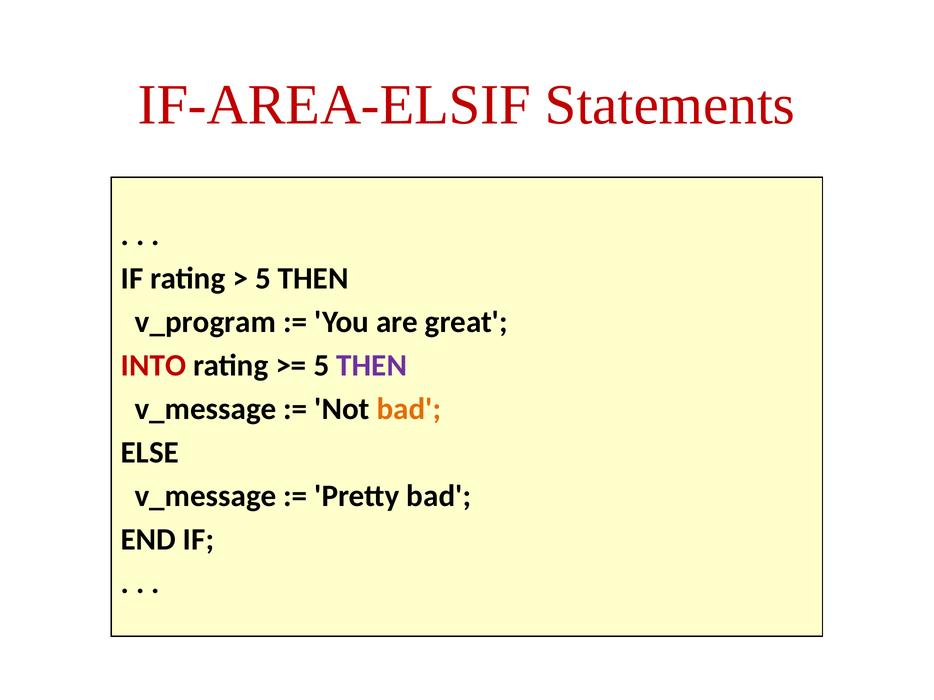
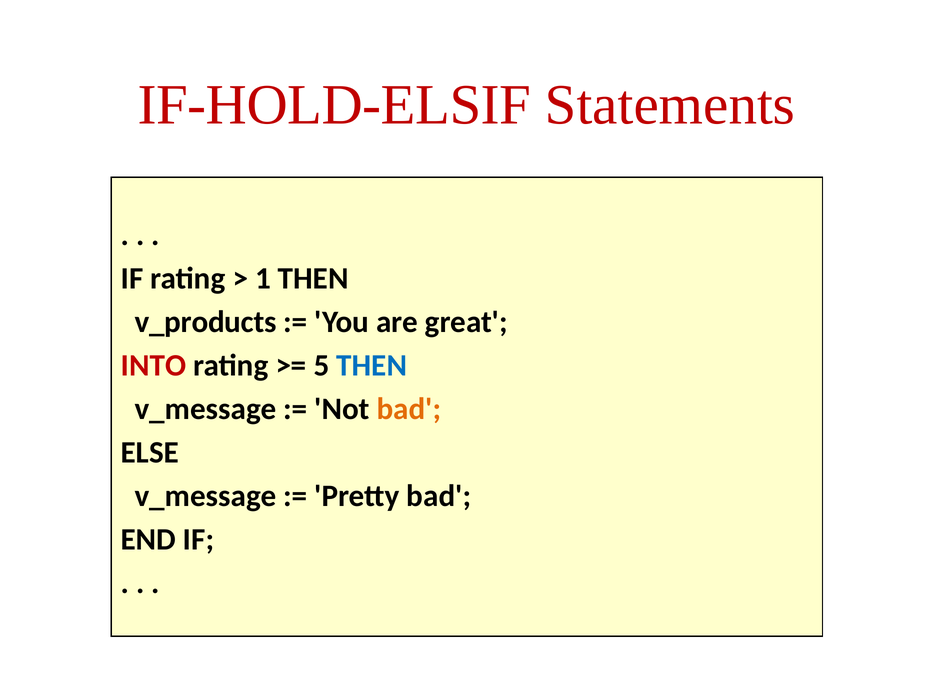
IF-AREA-ELSIF: IF-AREA-ELSIF -> IF-HOLD-ELSIF (334, 105)
5: 5 -> 1 (263, 278)
v_program: v_program -> v_products (206, 322)
THEN colour: purple -> blue (372, 366)
